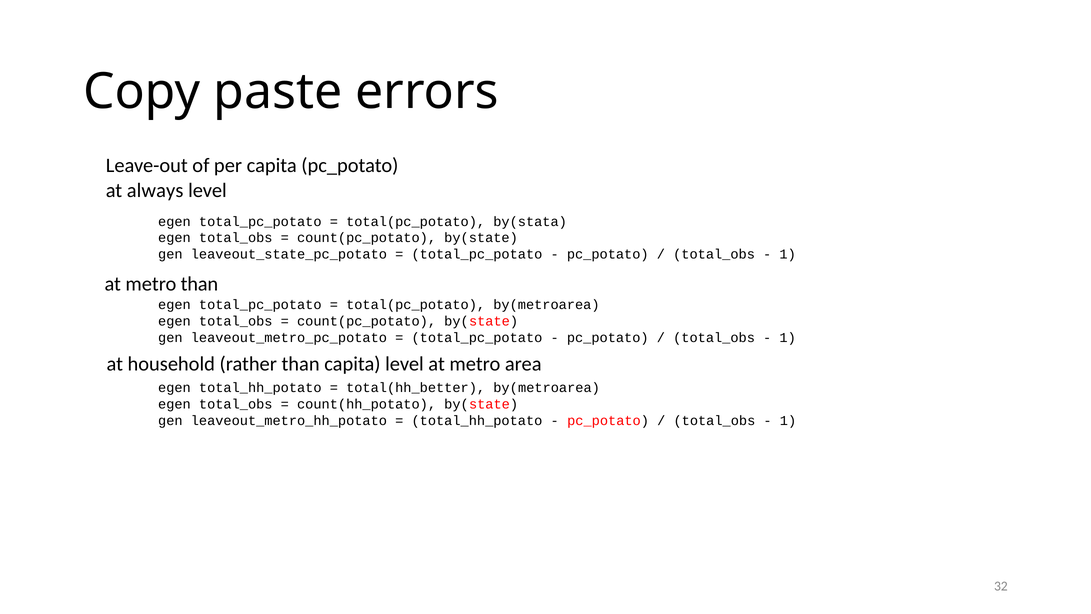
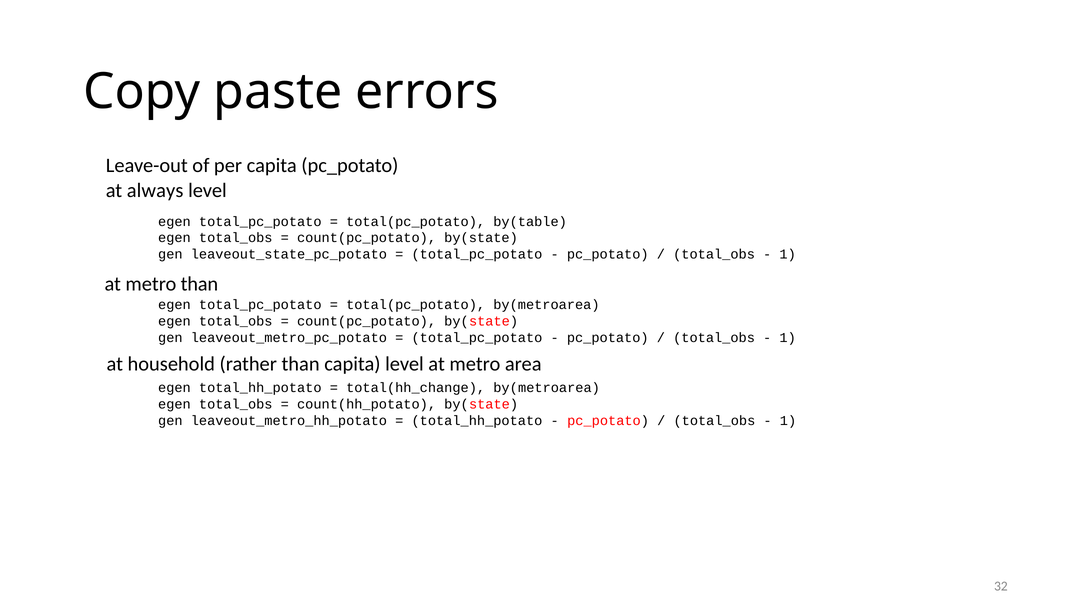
by(stata: by(stata -> by(table (530, 221)
total(hh_better: total(hh_better -> total(hh_change (416, 388)
